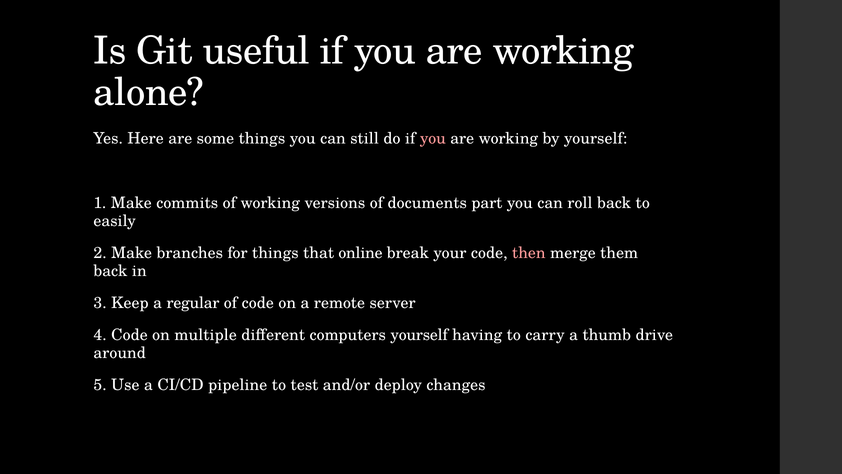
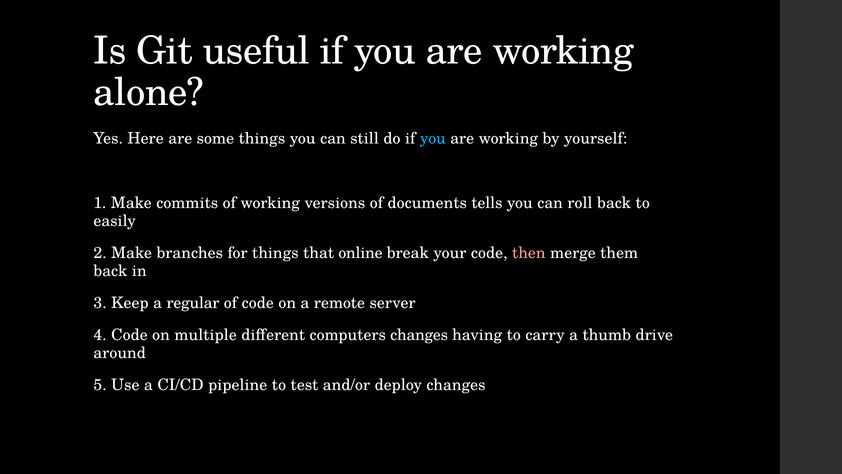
you colour: pink -> light blue (433, 139)
part: part -> tells (487, 203)
computers yourself: yourself -> changes (419, 335)
